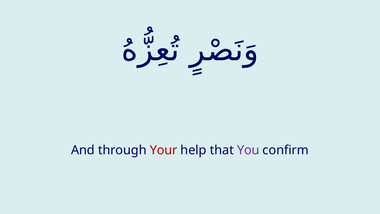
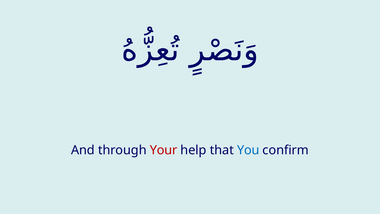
You colour: purple -> blue (248, 150)
